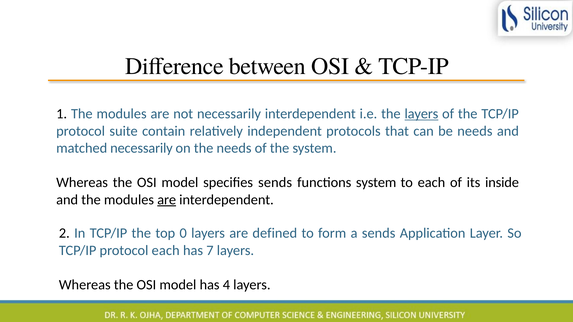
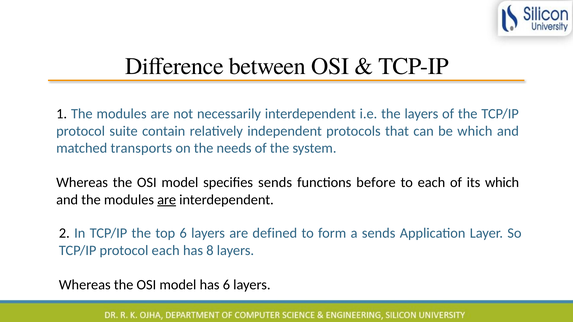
layers underline: present -> none (421, 114)
be needs: needs -> which (475, 131)
matched necessarily: necessarily -> transports (141, 148)
functions system: system -> before (376, 183)
its inside: inside -> which (502, 183)
top 0: 0 -> 6 (183, 233)
7: 7 -> 8 (210, 251)
has 4: 4 -> 6 (226, 285)
